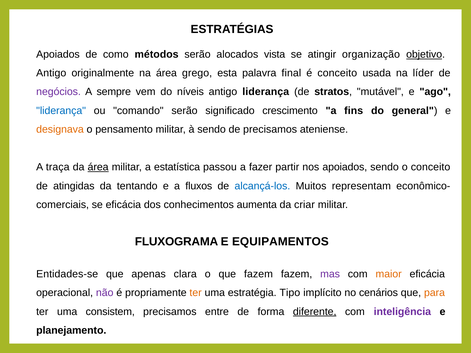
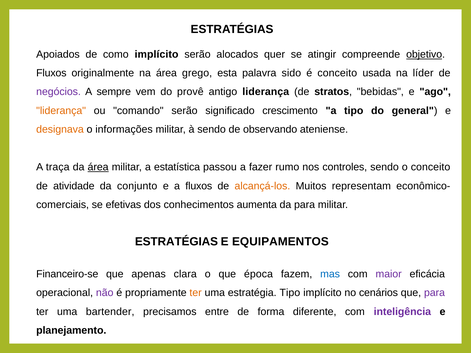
como métodos: métodos -> implícito (157, 54)
vista: vista -> quer (275, 54)
organização: organização -> compreende (371, 54)
Antigo: Antigo -> Fluxos (51, 73)
final: final -> sido (291, 73)
níveis: níveis -> provê (190, 92)
mutável: mutável -> bebidas (380, 92)
liderança colour: blue -> orange (61, 111)
a fins: fins -> tipo (354, 111)
pensamento: pensamento -> informações (124, 130)
de precisamos: precisamos -> observando (270, 130)
partir: partir -> rumo (287, 167)
nos apoiados: apoiados -> controles (345, 167)
atingidas: atingidas -> atividade (74, 186)
tentando: tentando -> conjunto (137, 186)
alcançá-los colour: blue -> orange (262, 186)
se eficácia: eficácia -> efetivas (123, 205)
da criar: criar -> para (305, 205)
FLUXOGRAMA: FLUXOGRAMA -> ESTRATÉGIAS (176, 242)
Entidades-se: Entidades-se -> Financeiro-se (67, 274)
que fazem: fazem -> época (258, 274)
mas colour: purple -> blue (330, 274)
maior colour: orange -> purple (389, 274)
para colour: orange -> purple (434, 293)
consistem: consistem -> bartender (110, 312)
diferente underline: present -> none (315, 312)
